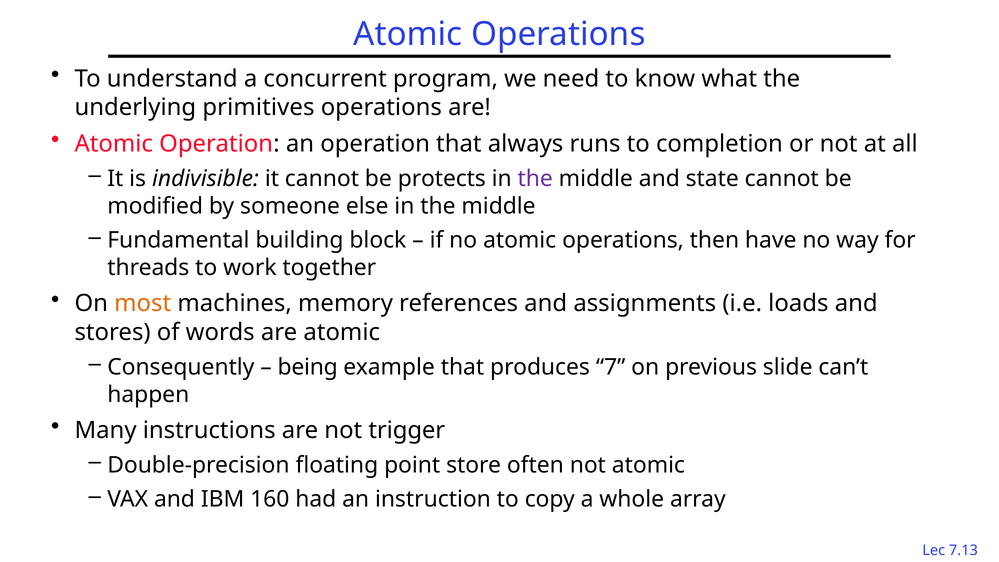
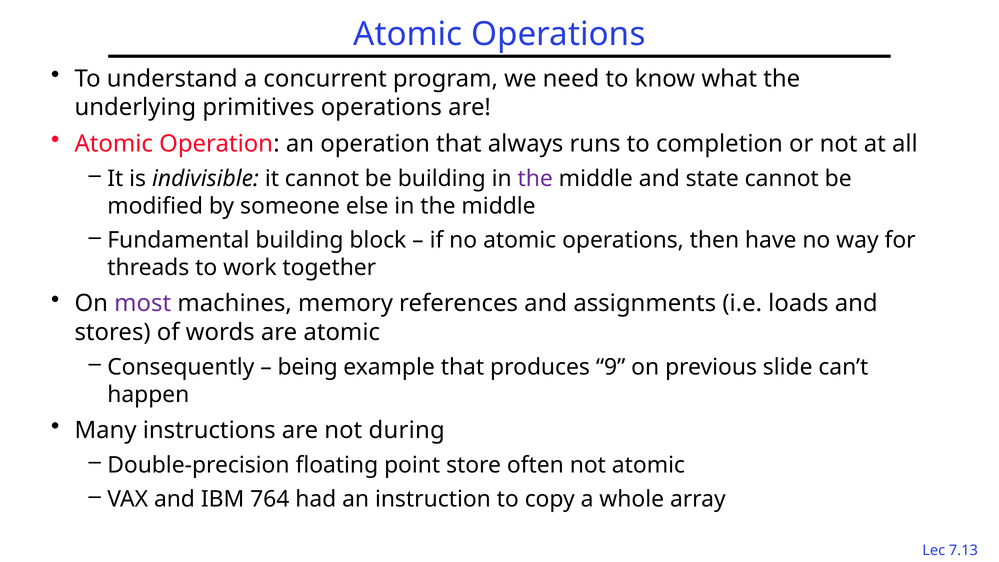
be protects: protects -> building (442, 179)
most colour: orange -> purple (143, 303)
7: 7 -> 9 (611, 367)
trigger: trigger -> during (407, 430)
160: 160 -> 764 (270, 499)
